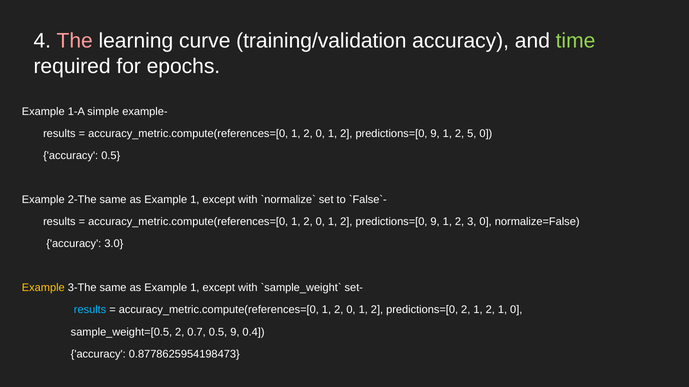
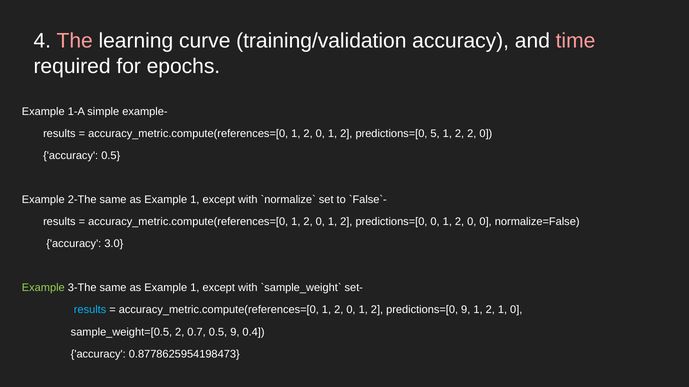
time colour: light green -> pink (576, 41)
9: 9 -> 5 (435, 134)
2 5: 5 -> 2 (472, 134)
9: 9 -> 0 (435, 222)
3: 3 -> 0 (472, 222)
Example colour: yellow -> light green (43, 288)
predictions=[0 2: 2 -> 9 (466, 310)
